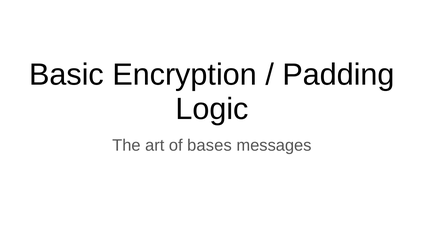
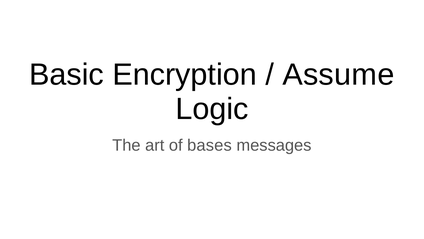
Padding: Padding -> Assume (338, 75)
